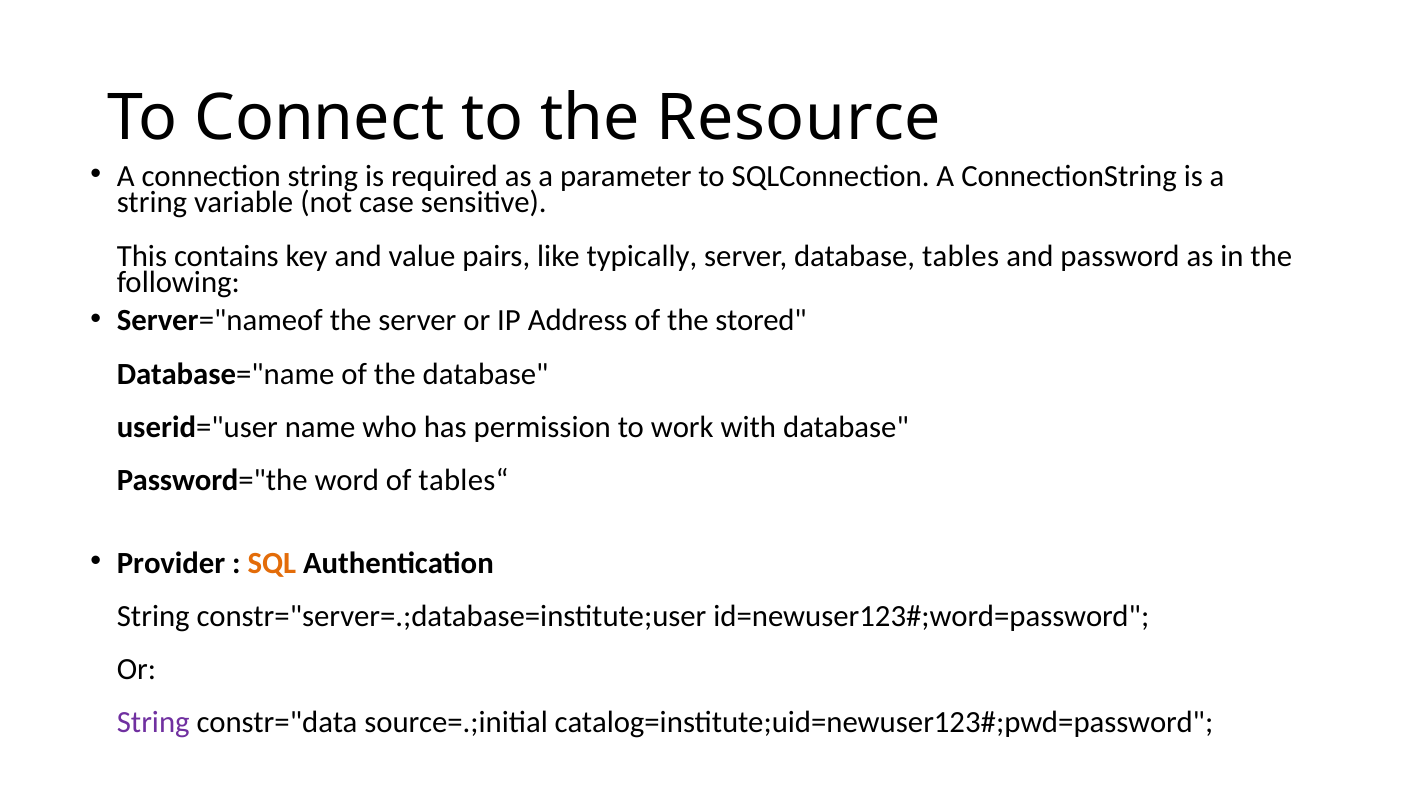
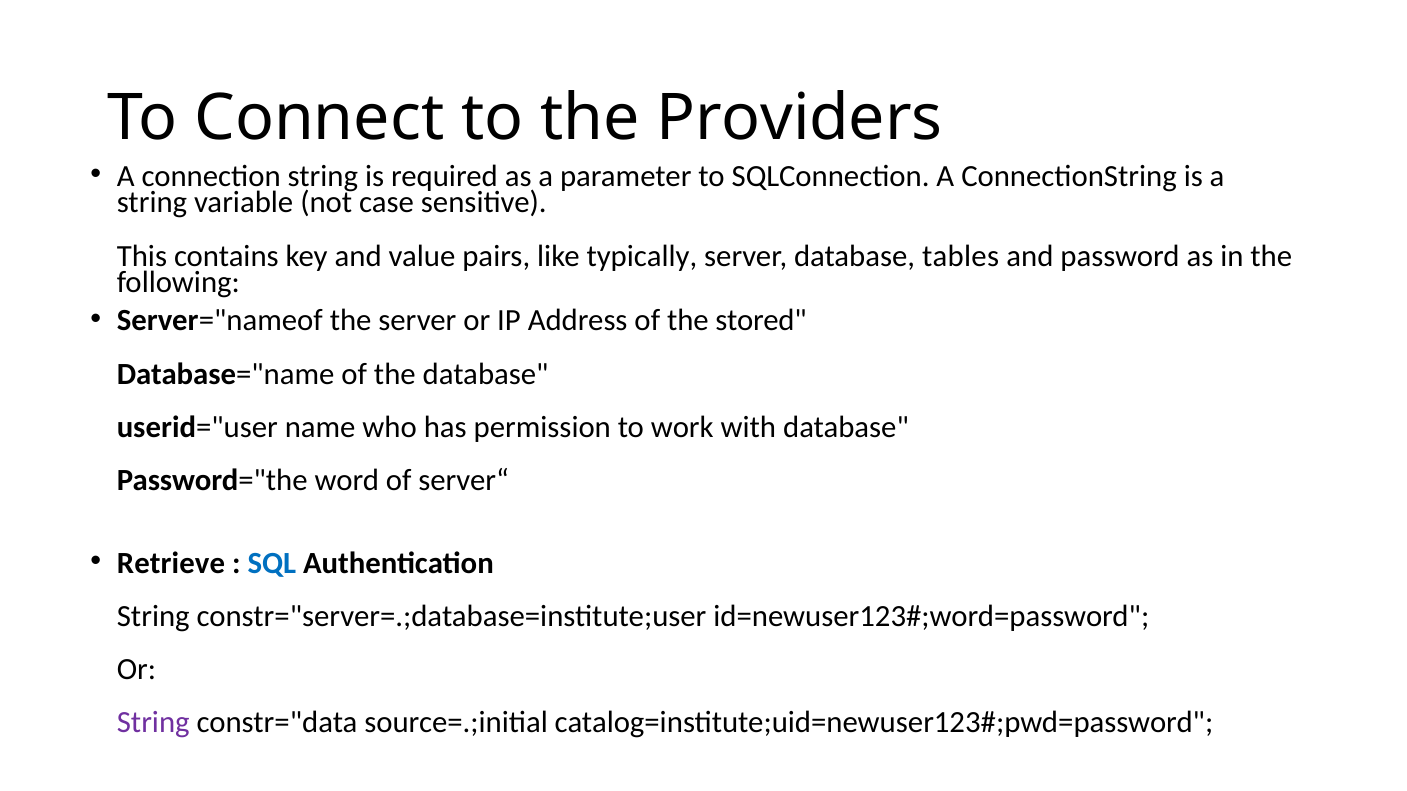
Resource: Resource -> Providers (799, 118)
tables“: tables“ -> server“ (464, 480)
Provider: Provider -> Retrieve (171, 564)
SQL colour: orange -> blue (272, 564)
